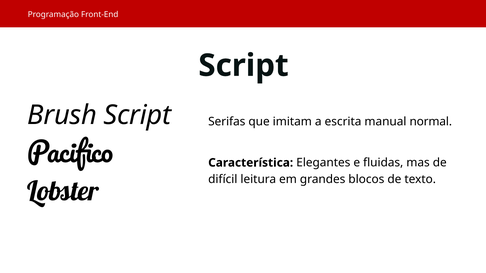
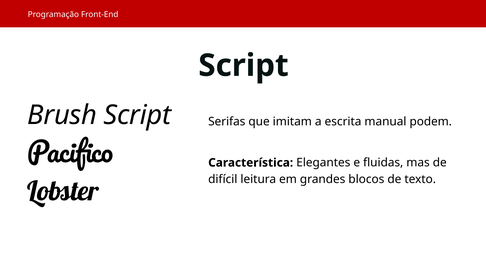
normal: normal -> podem (431, 122)
